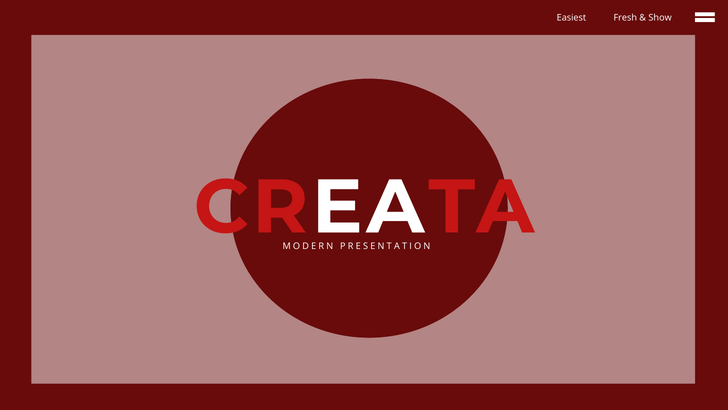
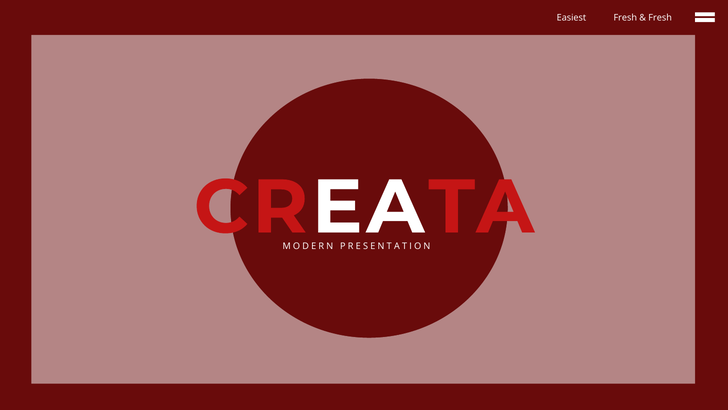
Show: Show -> Fresh (660, 18)
